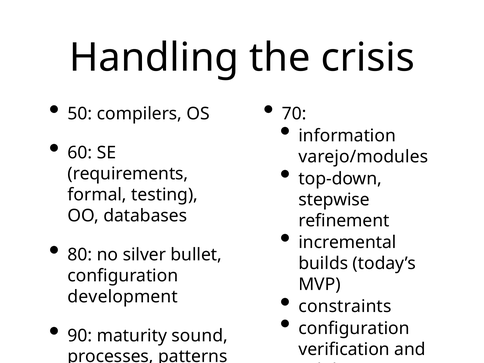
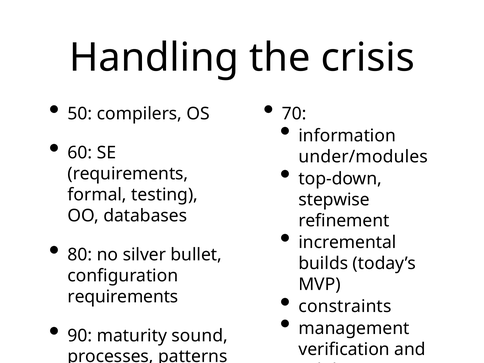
varejo/modules: varejo/modules -> under/modules (363, 157)
development: development -> requirements (123, 297)
configuration: configuration -> management (354, 328)
